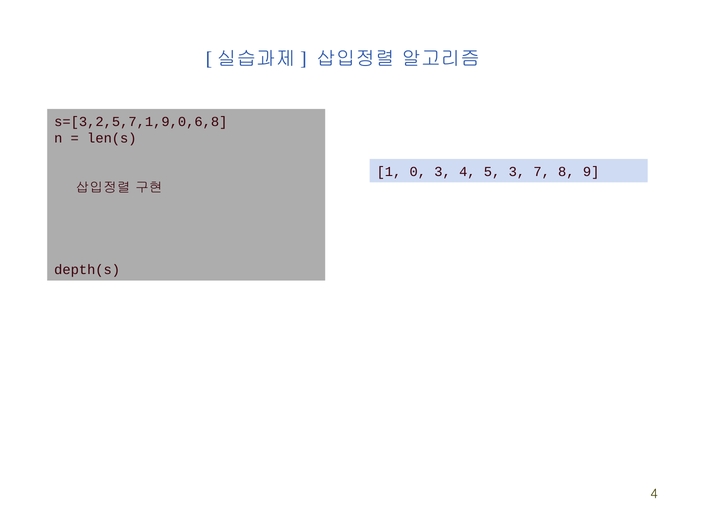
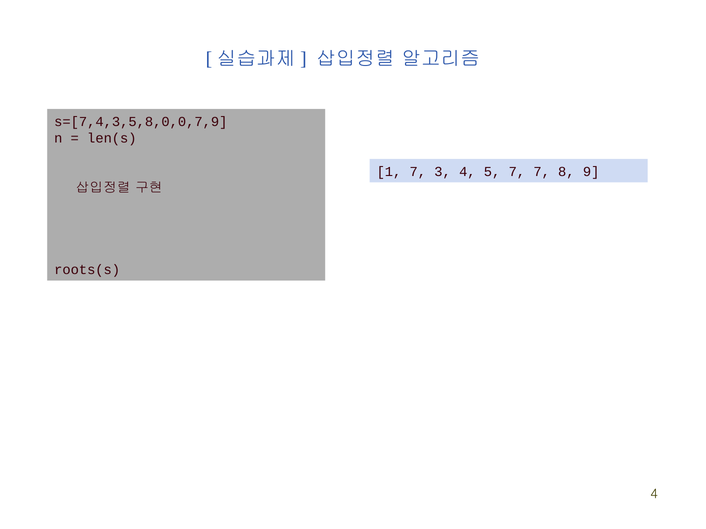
s=[3,2,5,7,1,9,0,6,8: s=[3,2,5,7,1,9,0,6,8 -> s=[7,4,3,5,8,0,0,7,9 (141, 122)
1 0: 0 -> 7 (418, 172)
5 3: 3 -> 7 (517, 172)
depth(s: depth(s -> roots(s (87, 270)
